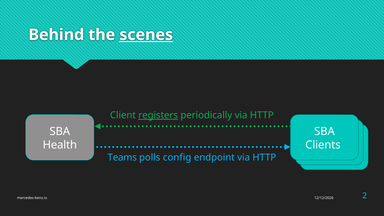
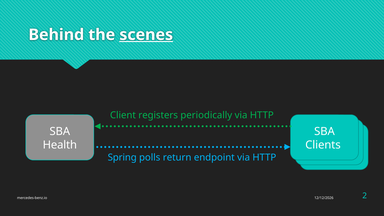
registers underline: present -> none (158, 115)
Teams: Teams -> Spring (122, 158)
config: config -> return (177, 158)
